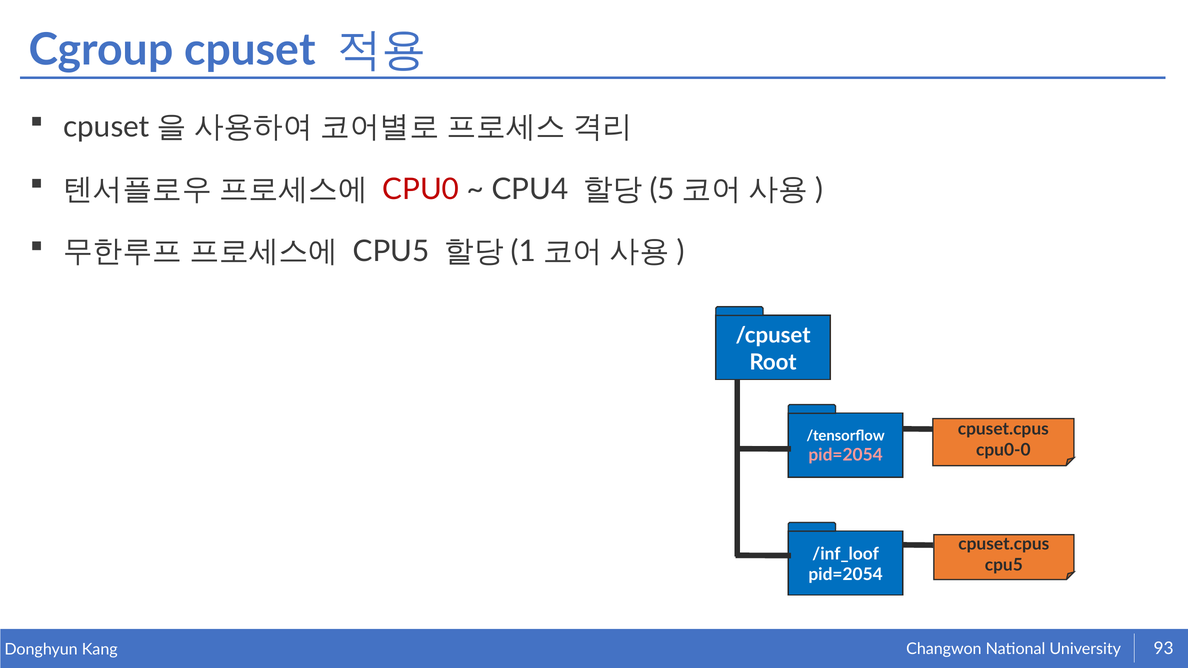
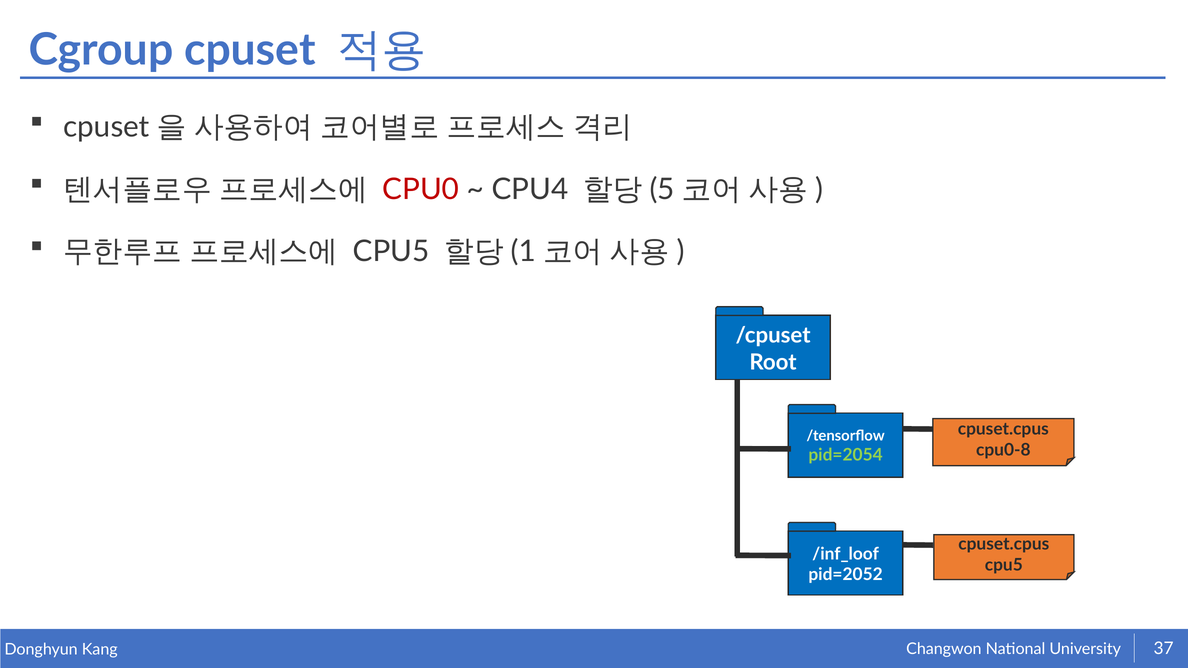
cpu0-0: cpu0-0 -> cpu0-8 (1003, 450)
pid=2054 colour: pink -> light green (846, 455)
pid=2054: pid=2054 -> pid=2052 (846, 575)
93: 93 -> 37 (1164, 649)
